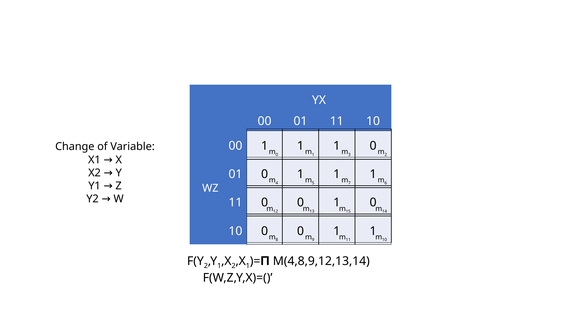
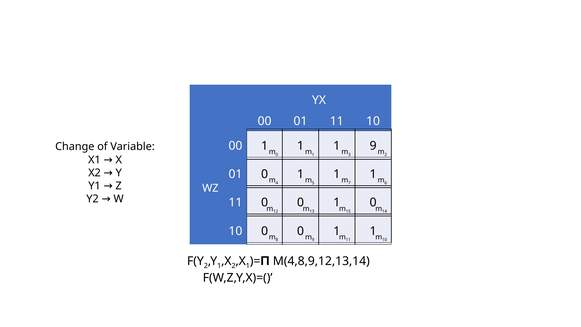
1 1 0: 0 -> 9 (373, 146)
